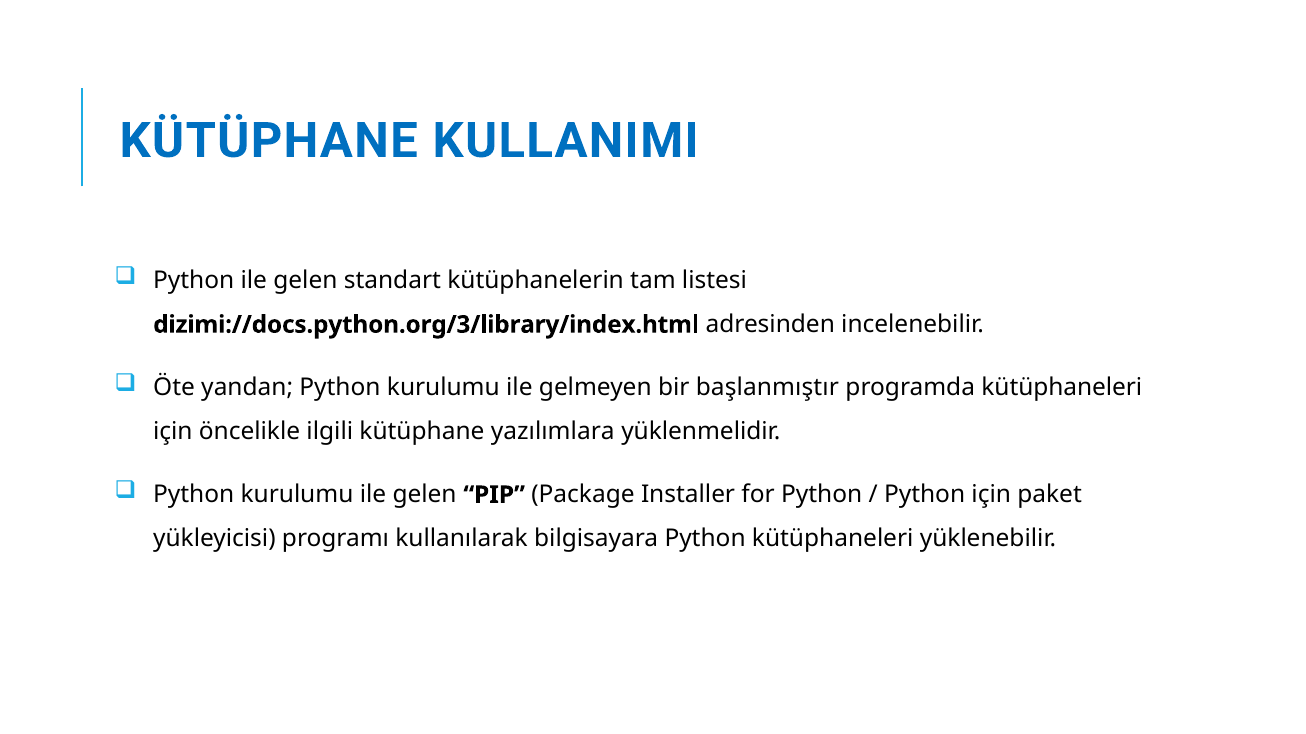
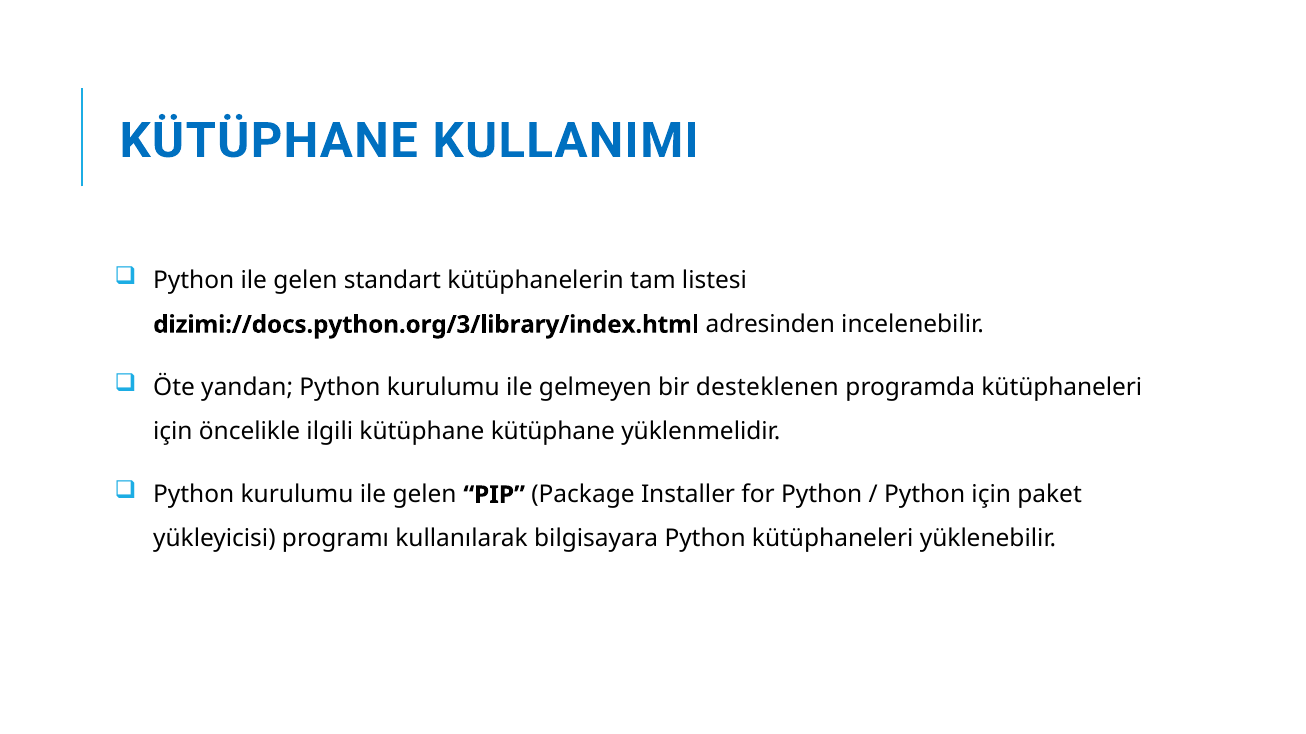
başlanmıştır: başlanmıştır -> desteklenen (767, 388)
kütüphane yazılımlara: yazılımlara -> kütüphane (553, 432)
